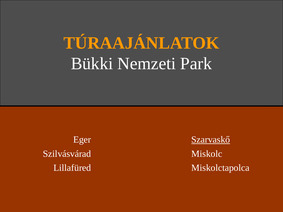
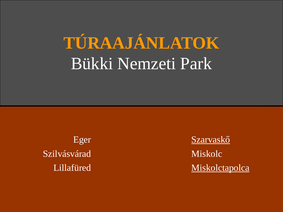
Miskolctapolca underline: none -> present (220, 168)
